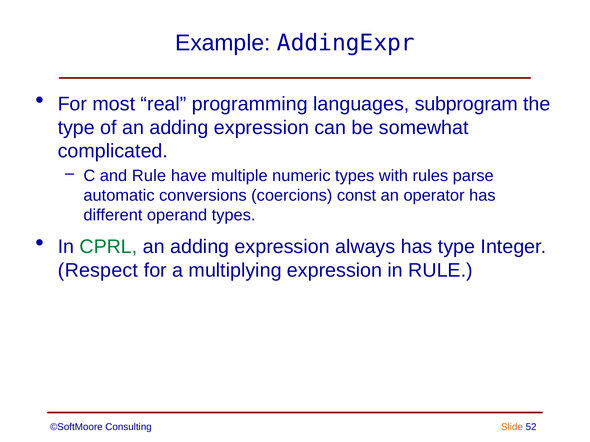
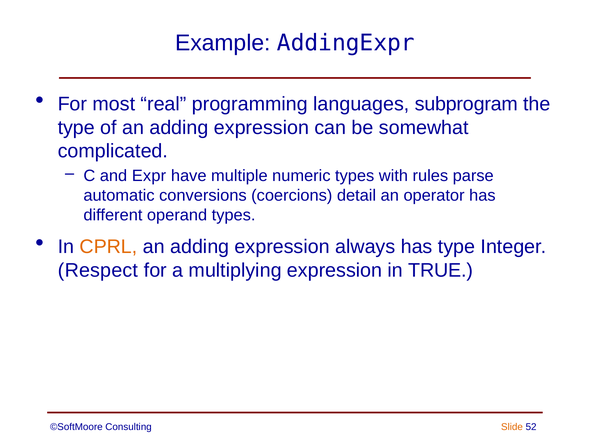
and Rule: Rule -> Expr (149, 176)
const: const -> detail (357, 196)
CPRL colour: green -> orange (108, 247)
in RULE: RULE -> TRUE (441, 271)
